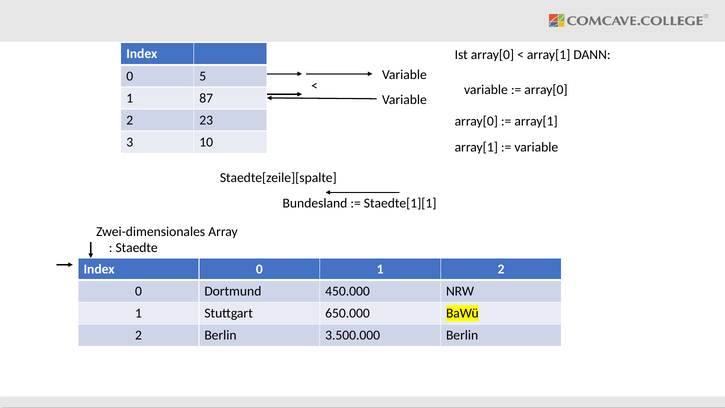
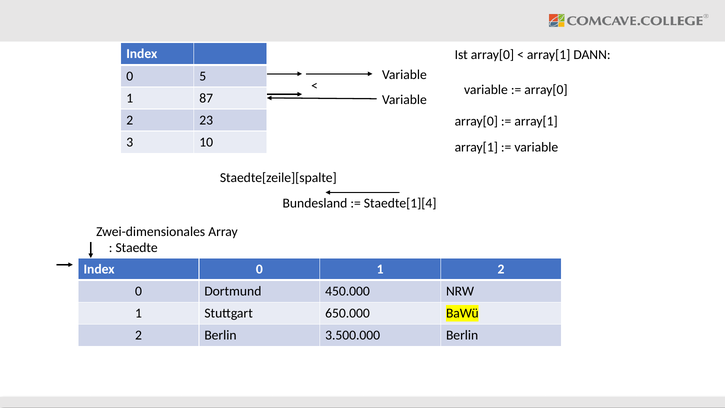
Staedte[1][1: Staedte[1][1 -> Staedte[1][4 (400, 203)
